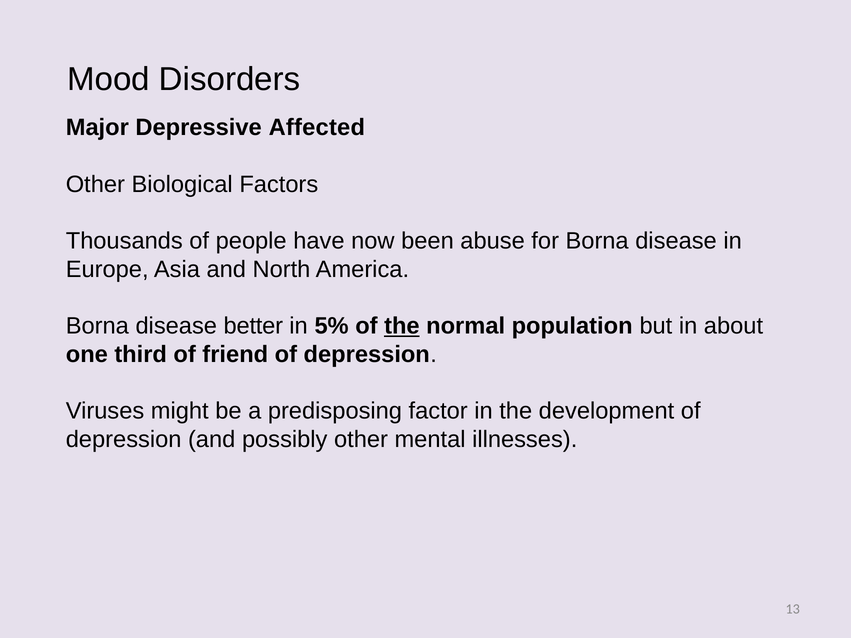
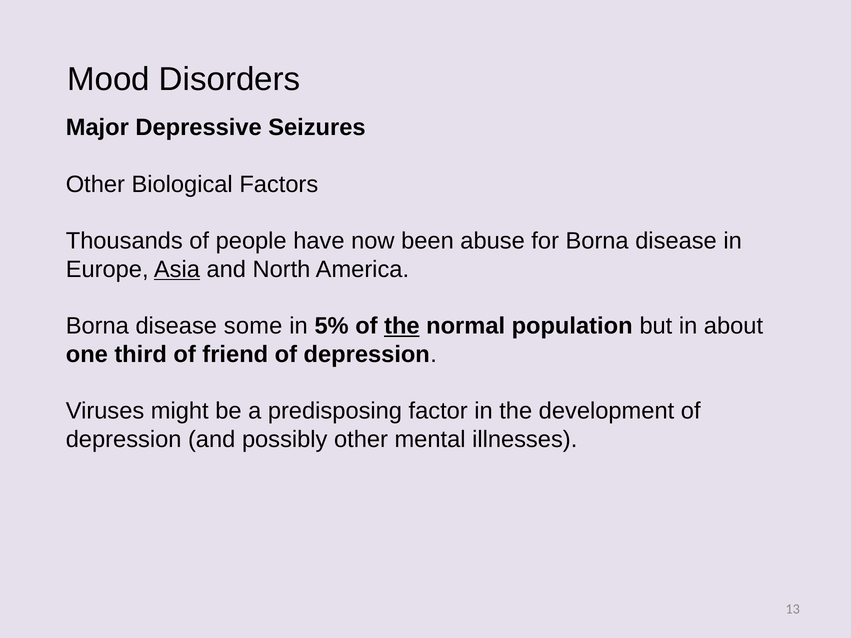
Affected: Affected -> Seizures (317, 128)
Asia underline: none -> present (177, 269)
better: better -> some (253, 326)
